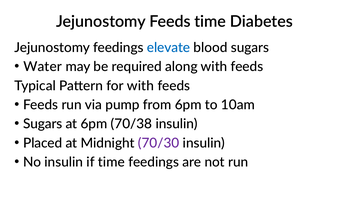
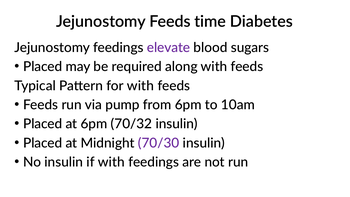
elevate colour: blue -> purple (169, 48)
Water: Water -> Placed (43, 67)
Sugars: Sugars -> Placed (43, 124)
70/38: 70/38 -> 70/32 (131, 124)
if time: time -> with (111, 162)
